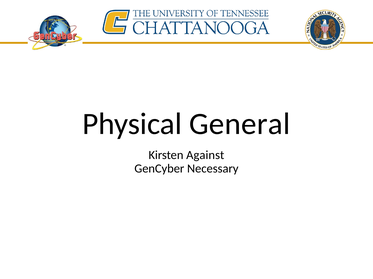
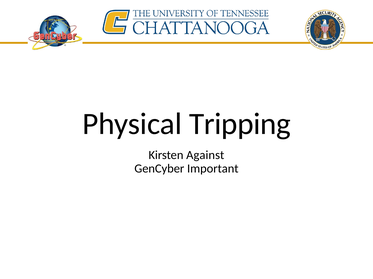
General: General -> Tripping (240, 124)
Necessary: Necessary -> Important (213, 169)
